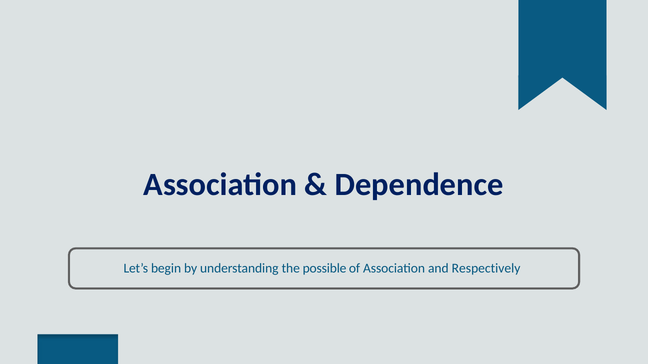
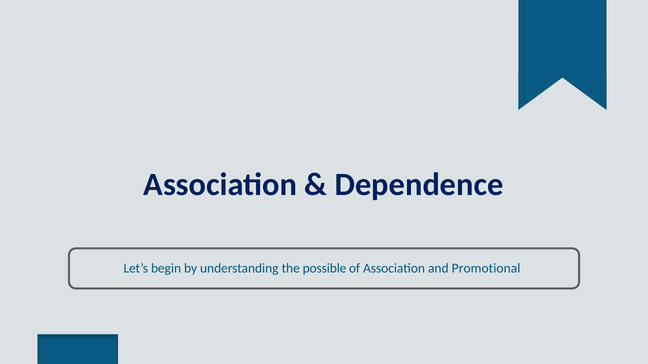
Respectively: Respectively -> Promotional (486, 269)
